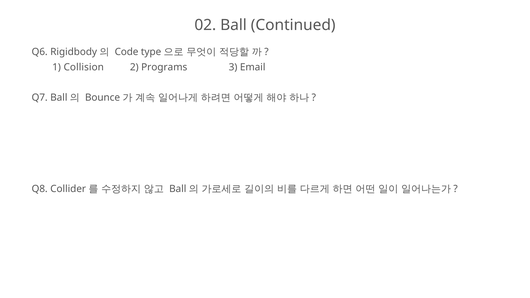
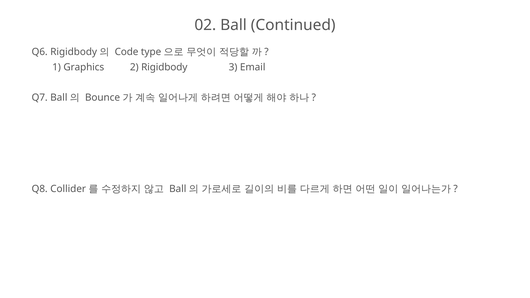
Collision: Collision -> Graphics (84, 67)
Programs: Programs -> Rigidbody (164, 67)
